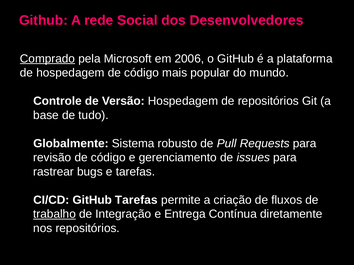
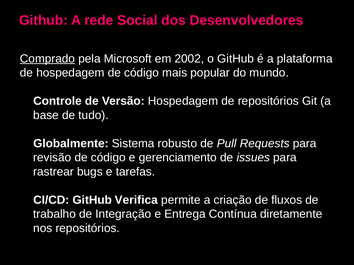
2006: 2006 -> 2002 (189, 59)
GitHub Tarefas: Tarefas -> Verifica (136, 200)
trabalho underline: present -> none (55, 214)
